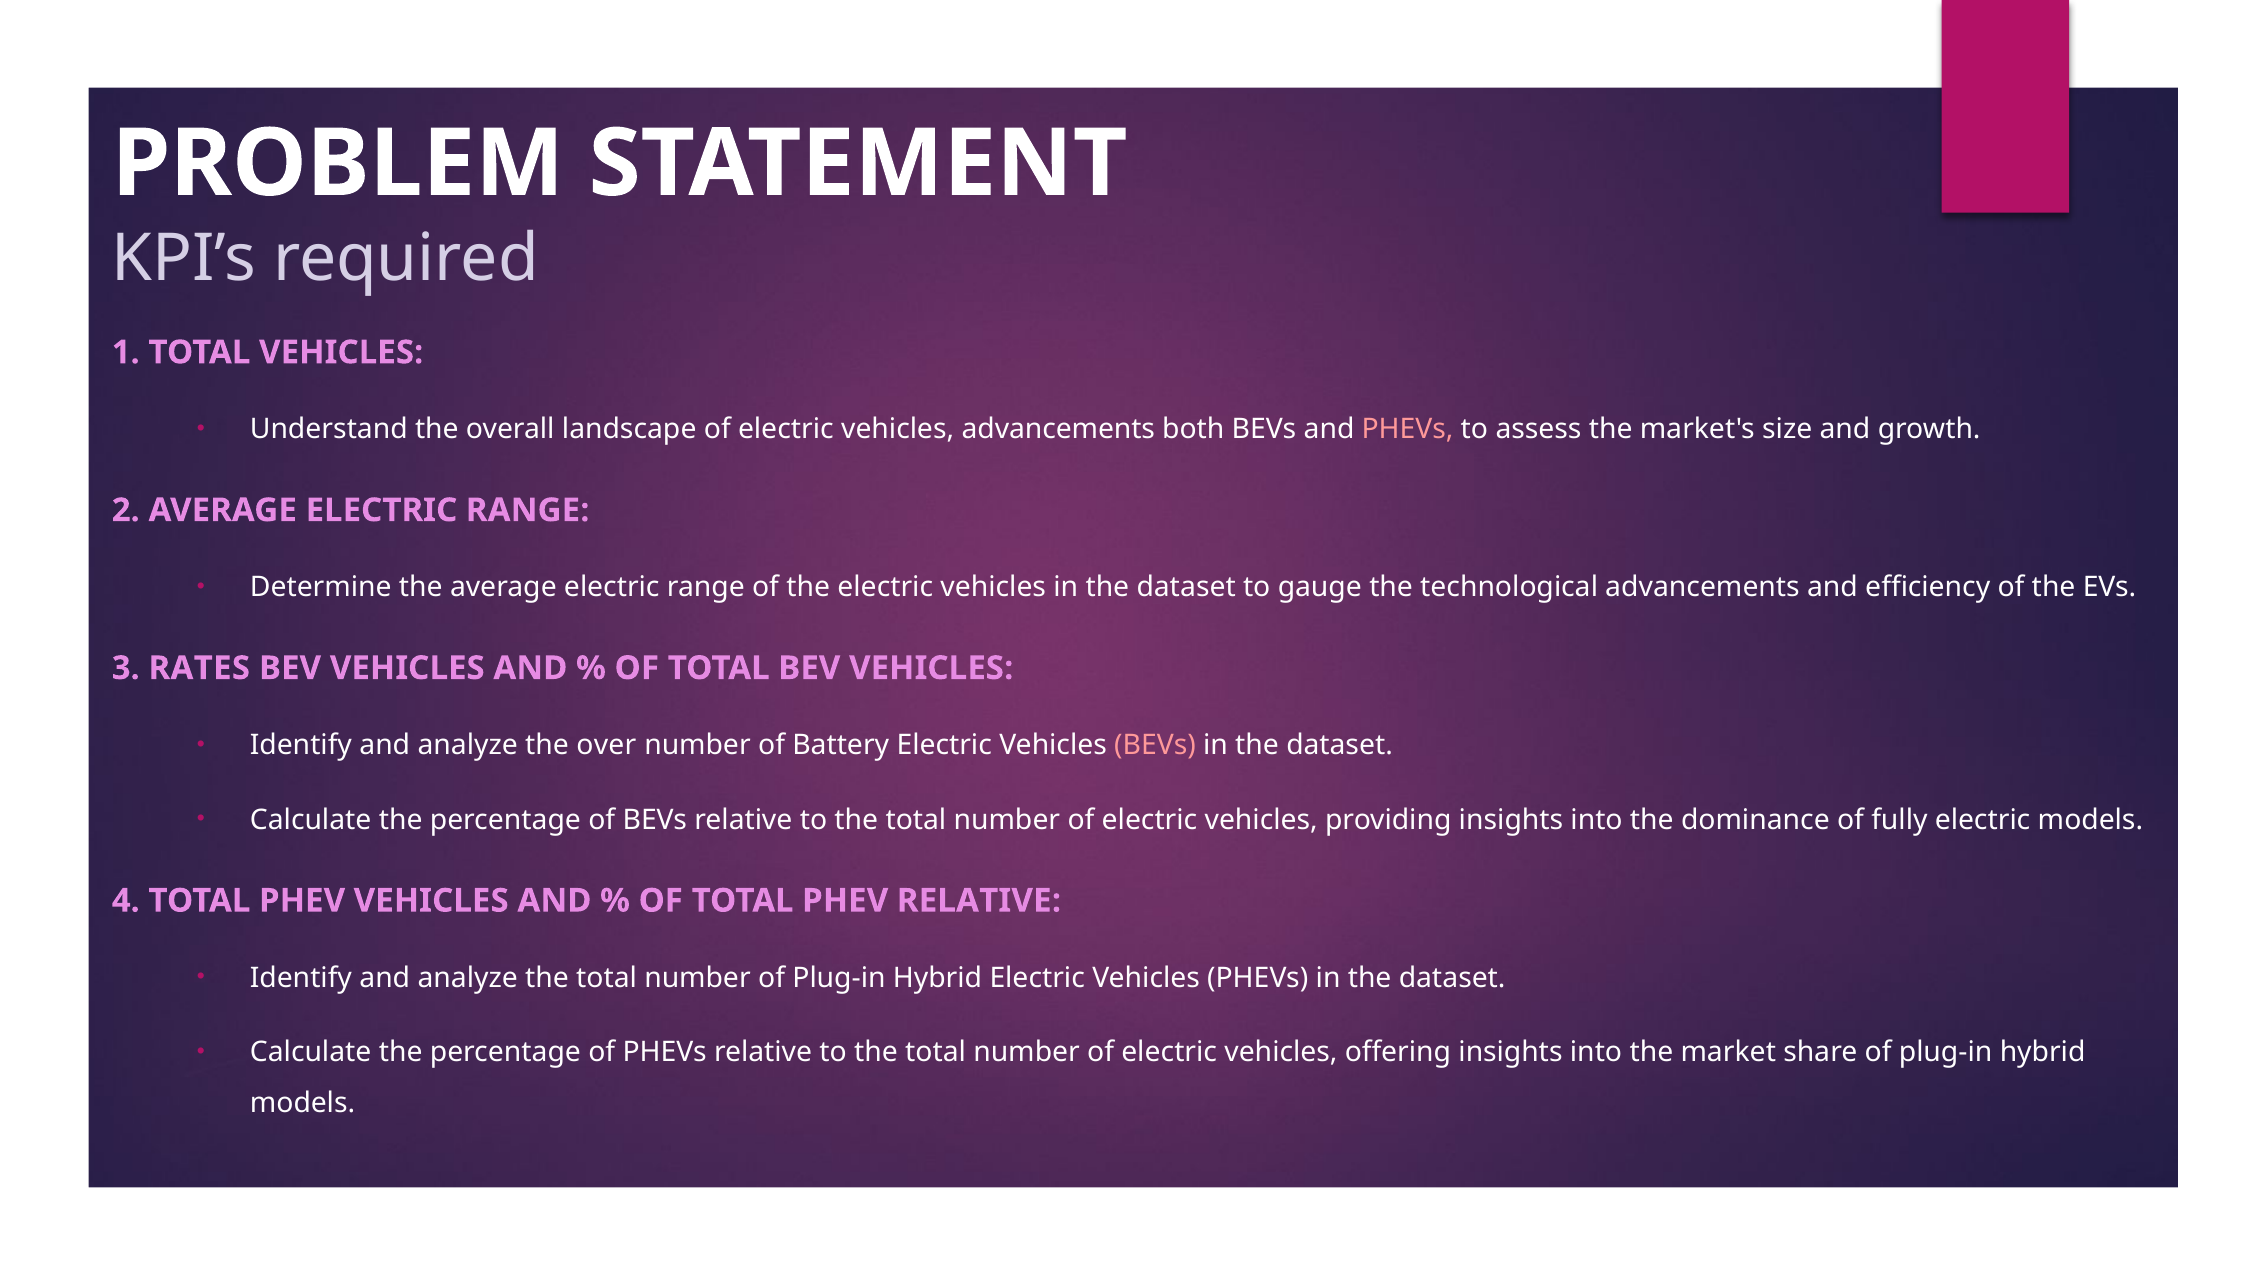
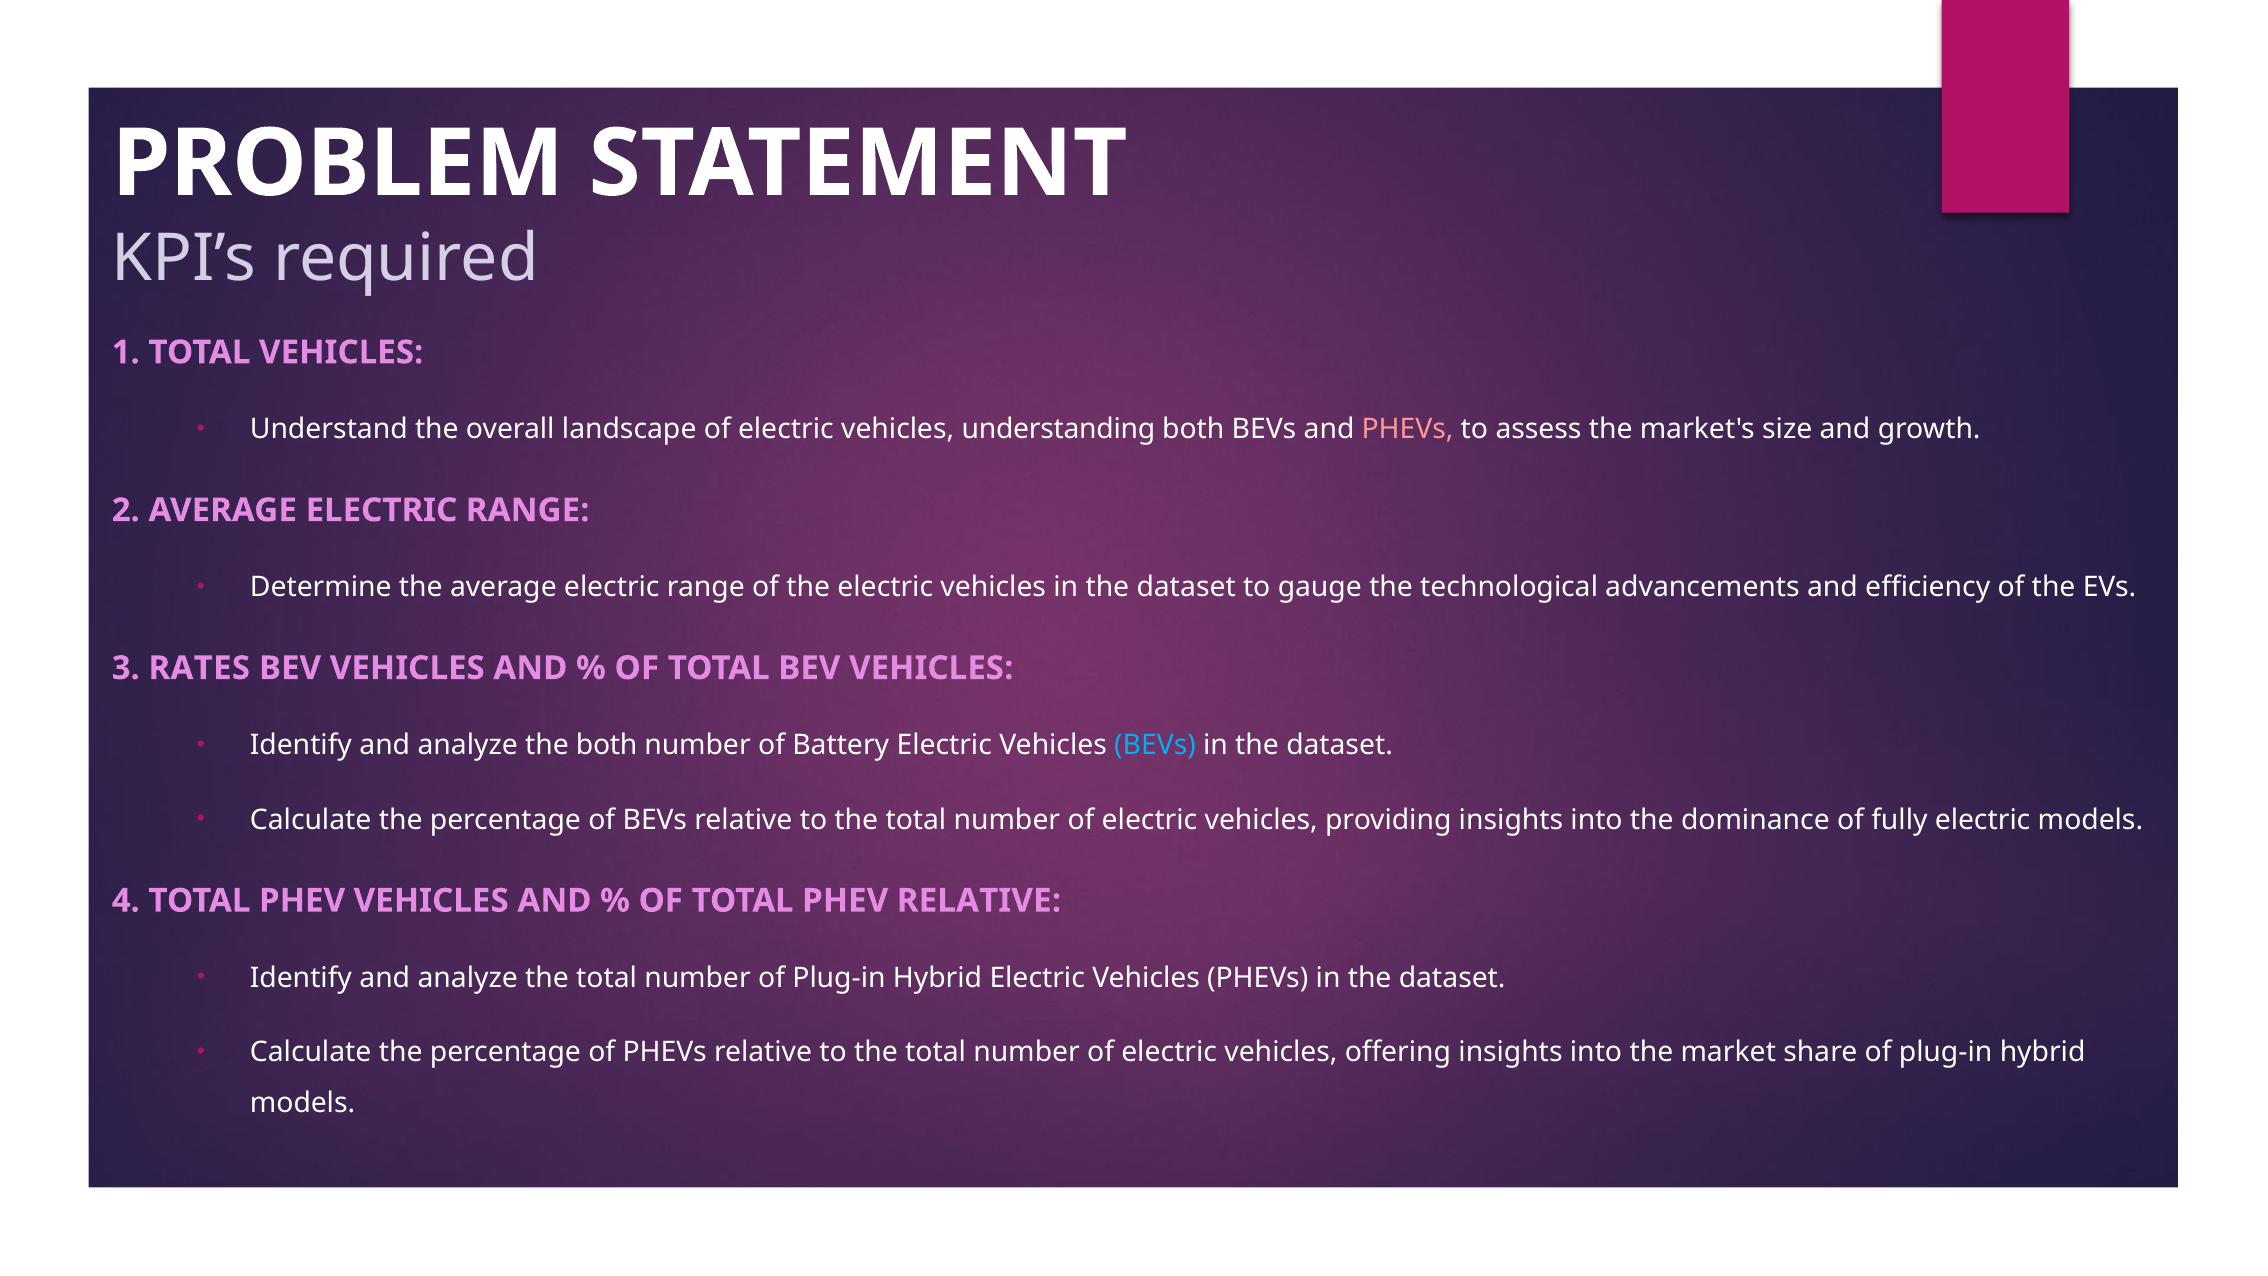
vehicles advancements: advancements -> understanding (1058, 429)
the over: over -> both (607, 745)
BEVs colour: pink -> light blue (1155, 745)
